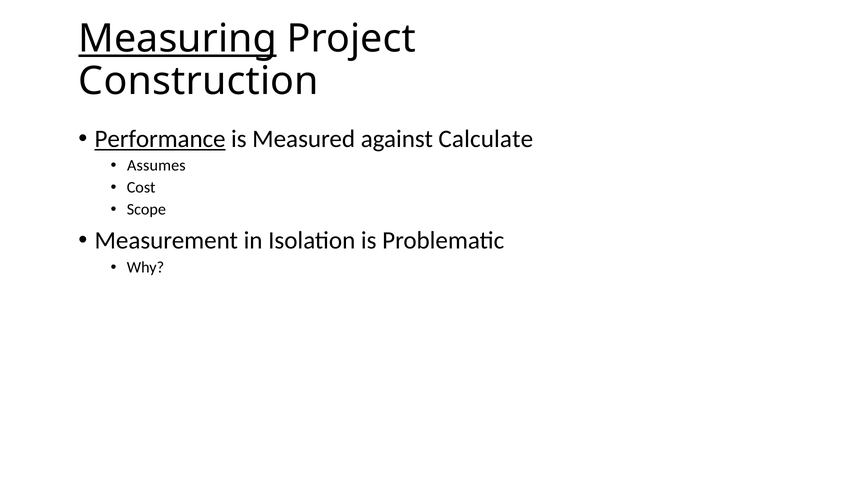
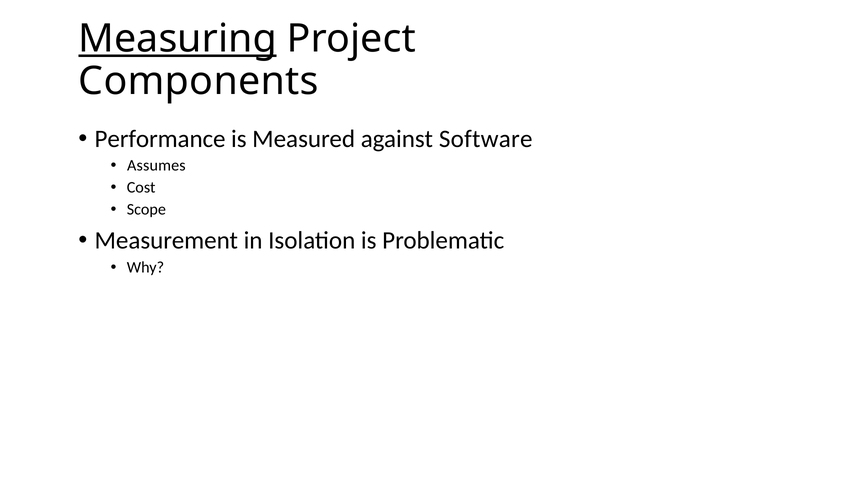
Construction: Construction -> Components (199, 81)
Performance underline: present -> none (160, 139)
Calculate: Calculate -> Software (486, 139)
